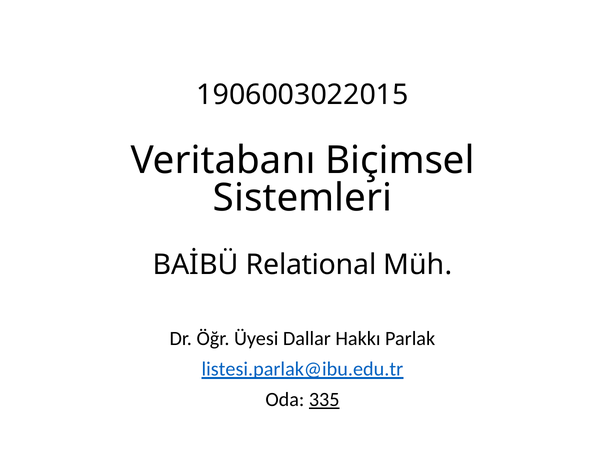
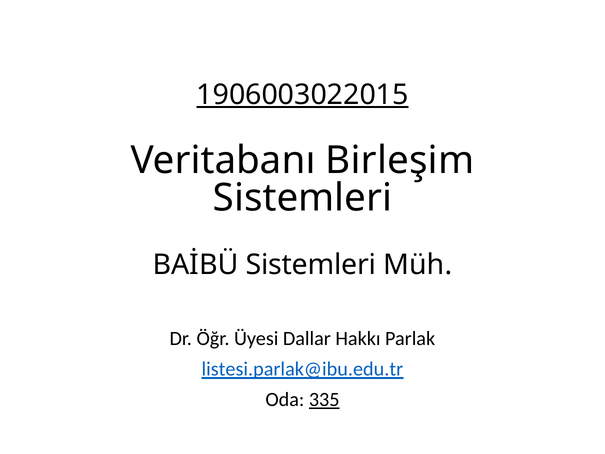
1906003022015 underline: none -> present (302, 95)
Biçimsel: Biçimsel -> Birleşim (400, 161)
BAİBÜ Relational: Relational -> Sistemleri (311, 265)
